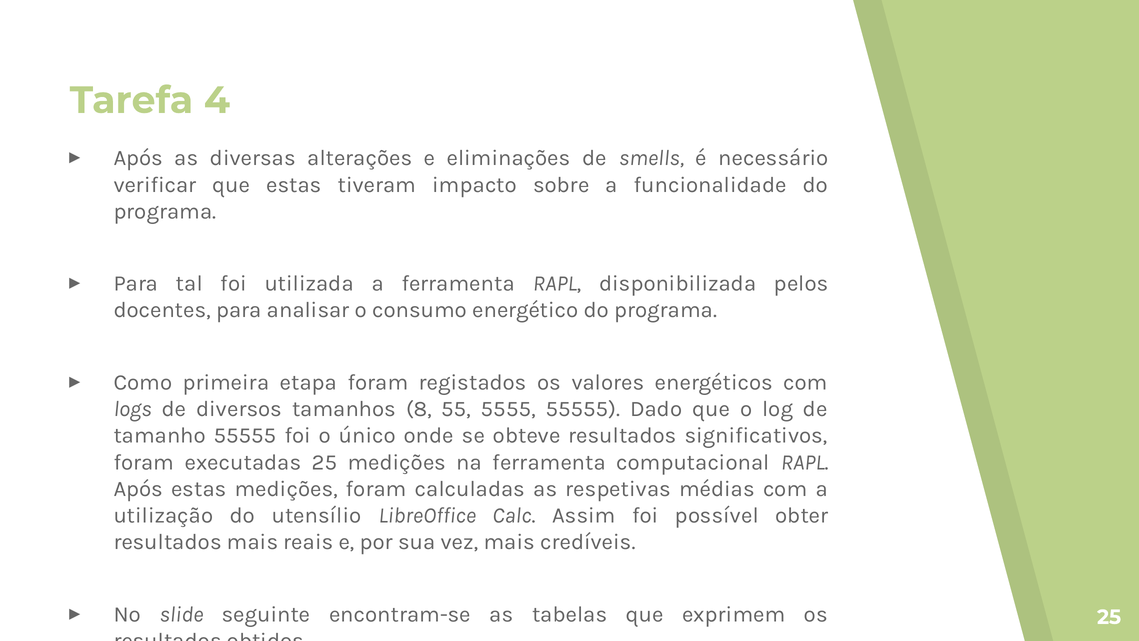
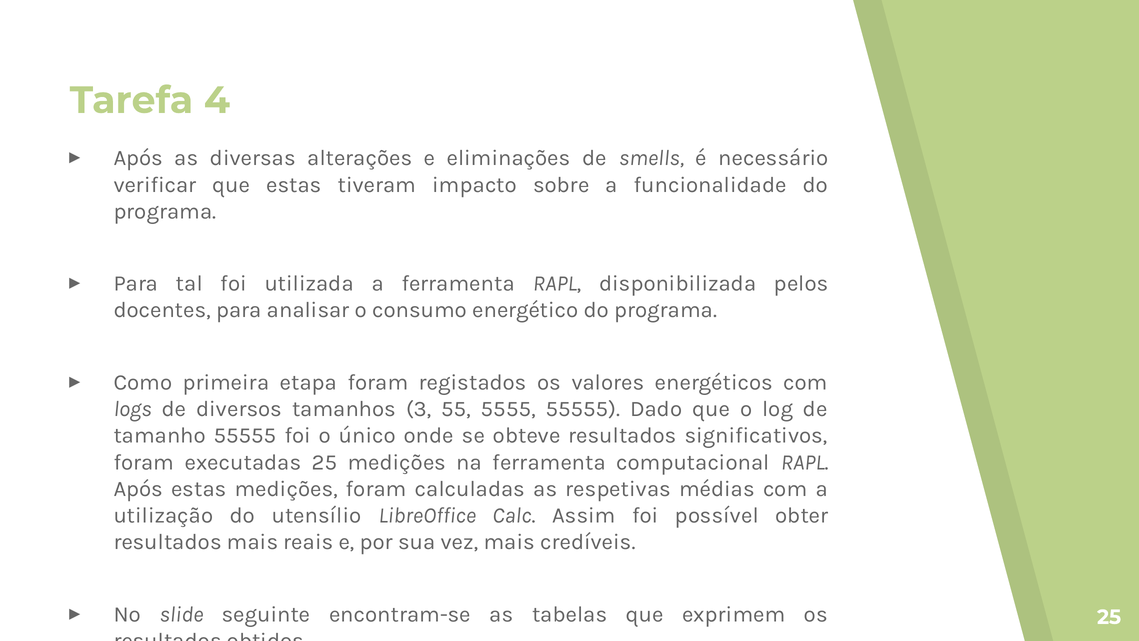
8: 8 -> 3 (419, 409)
